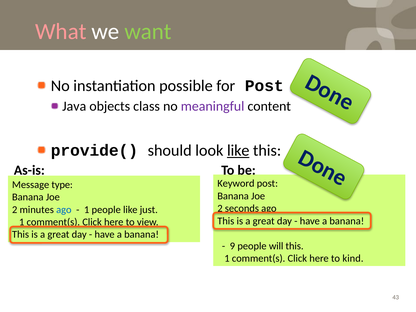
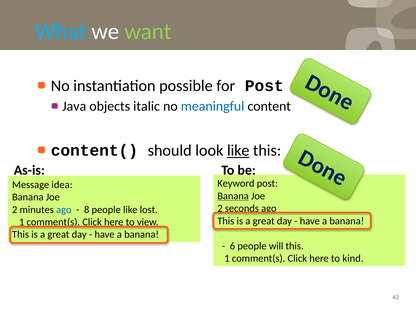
What colour: pink -> light blue (61, 32)
class: class -> italic (147, 106)
meaningful colour: purple -> blue (213, 106)
provide(: provide( -> content( (94, 150)
type: type -> idea (62, 185)
Banana underline: none -> present (233, 196)
1: 1 -> 8 (87, 210)
just: just -> lost (149, 210)
9: 9 -> 6 (232, 246)
